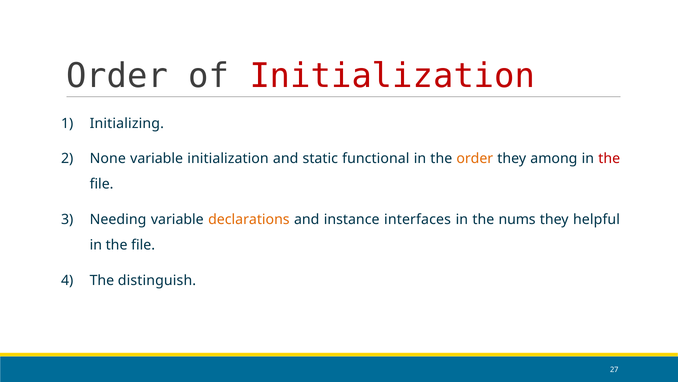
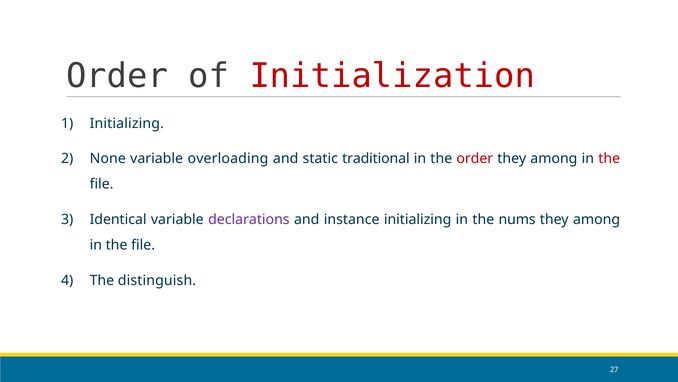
variable initialization: initialization -> overloading (228, 159)
functional: functional -> traditional (376, 159)
order colour: orange -> red (475, 159)
Needing: Needing -> Identical (118, 219)
declarations colour: orange -> purple (249, 219)
instance interfaces: interfaces -> initializing (418, 219)
helpful: helpful -> among (597, 219)
